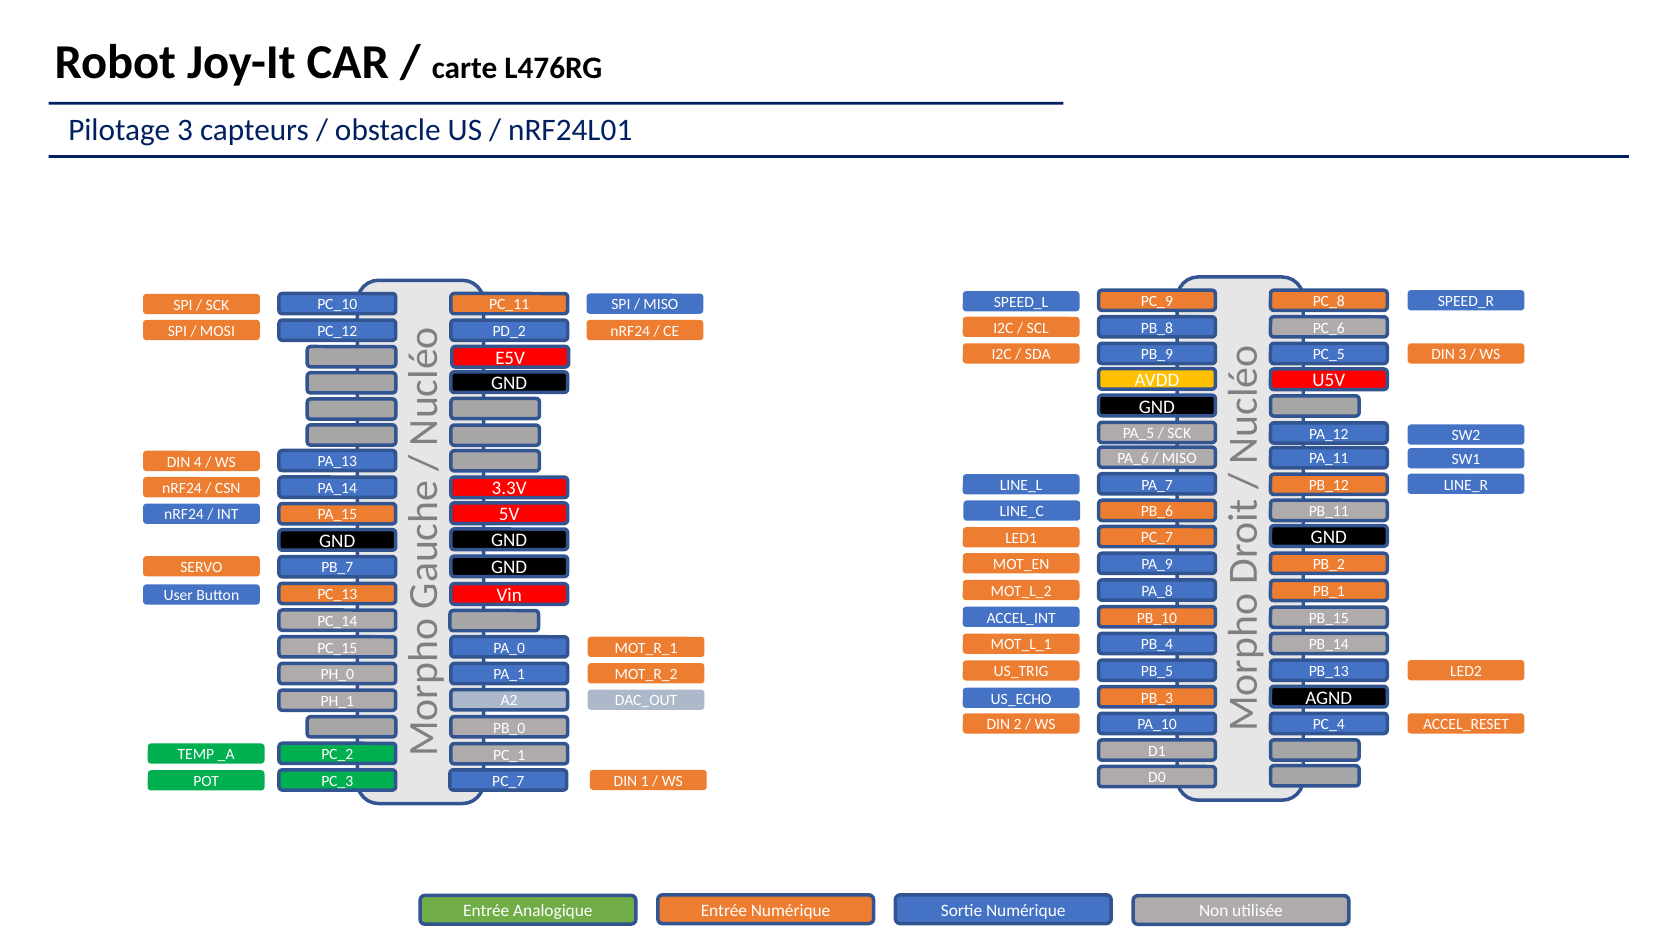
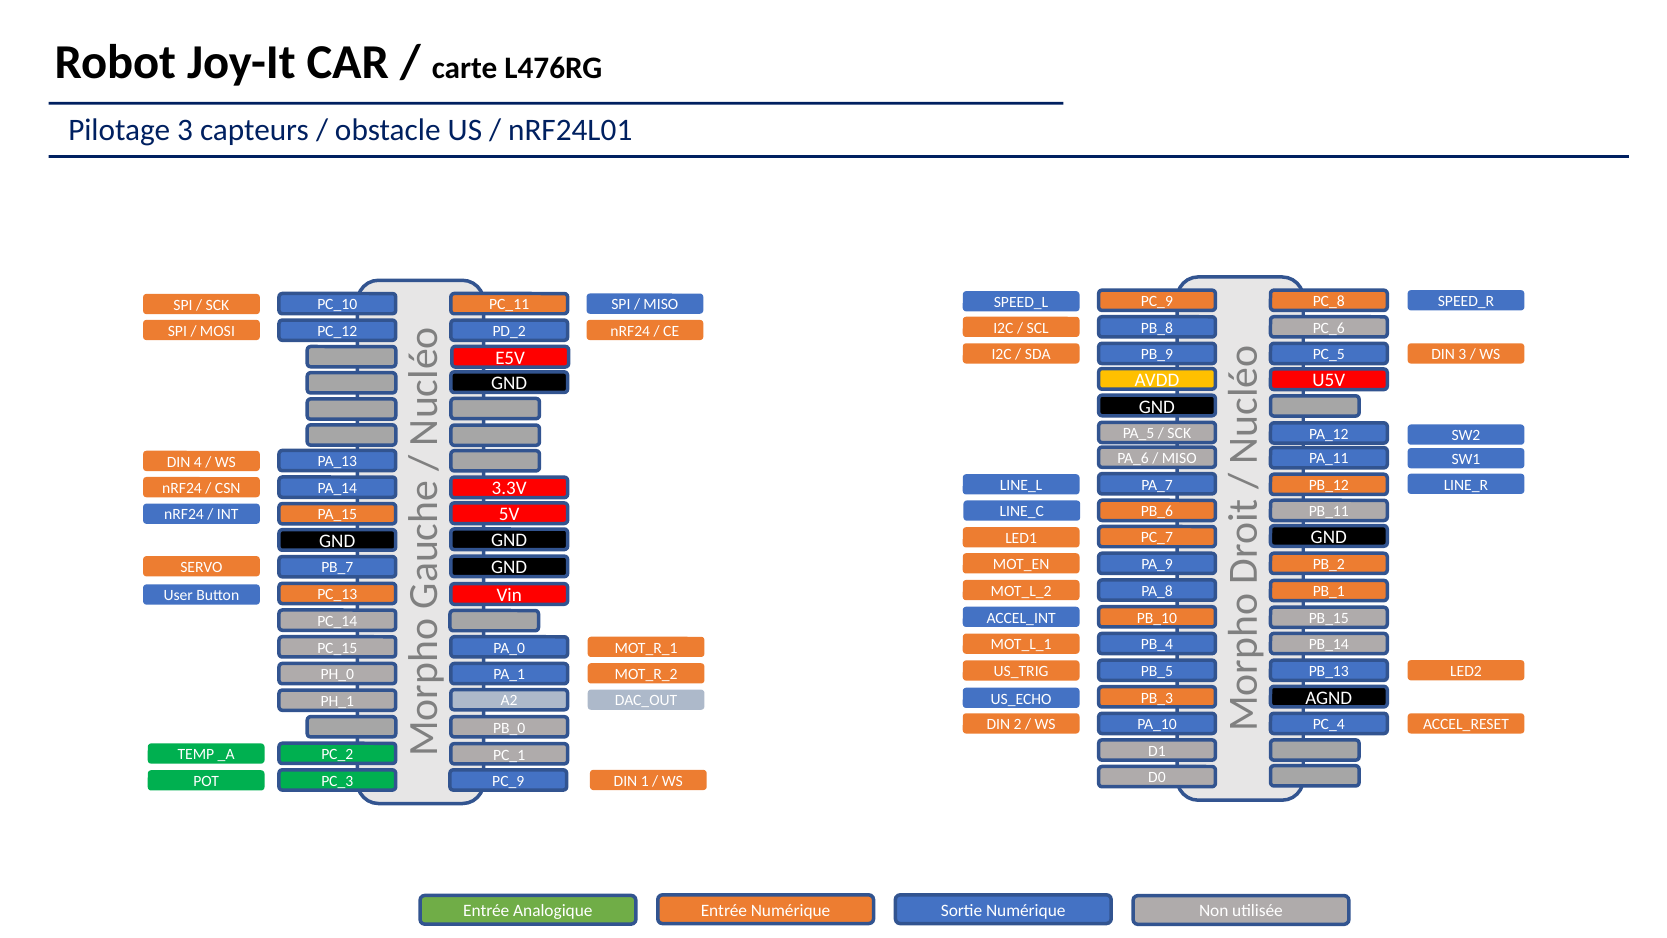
PC_7: PC_7 -> PC_9 (508, 781)
